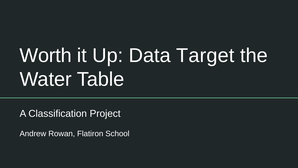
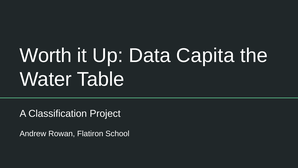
Target: Target -> Capita (205, 55)
